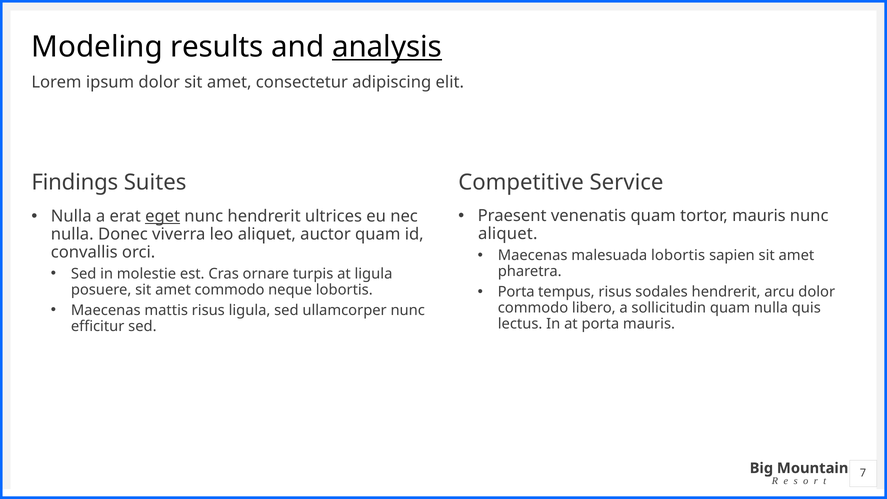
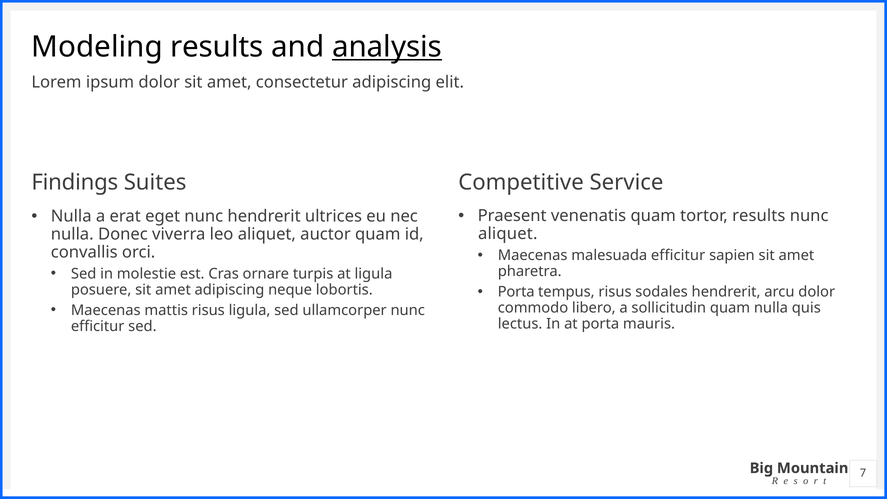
tortor mauris: mauris -> results (759, 216)
eget underline: present -> none (163, 216)
malesuada lobortis: lobortis -> efficitur (678, 255)
amet commodo: commodo -> adipiscing (230, 290)
